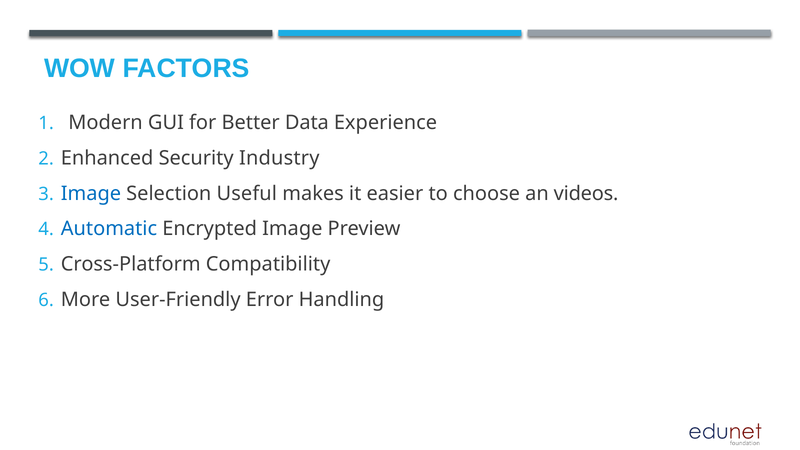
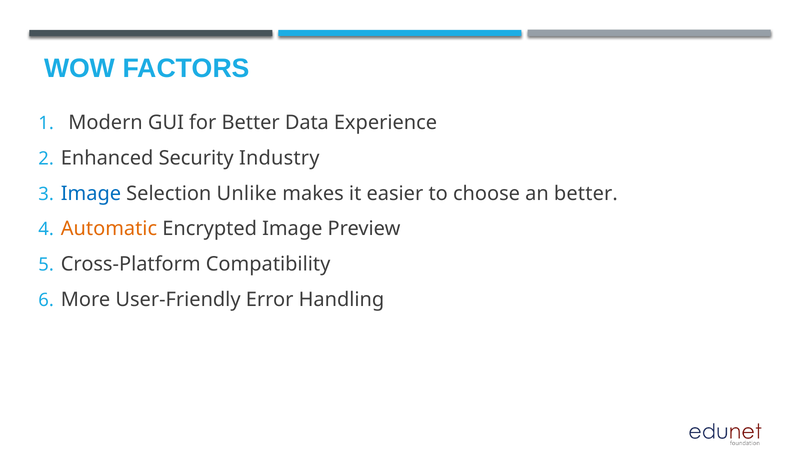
Useful: Useful -> Unlike (247, 193)
an videos: videos -> better (586, 193)
Automatic colour: blue -> orange (109, 229)
